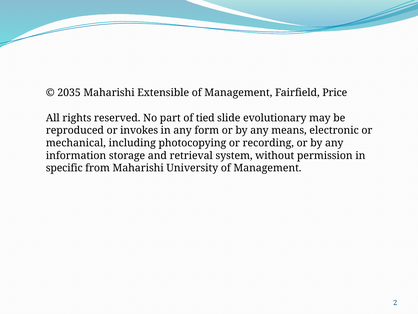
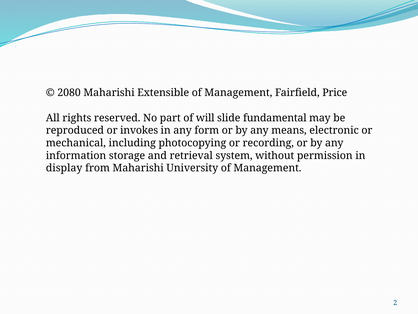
2035: 2035 -> 2080 (69, 93)
tied: tied -> will (205, 118)
evolutionary: evolutionary -> fundamental (275, 118)
specific: specific -> display (64, 168)
